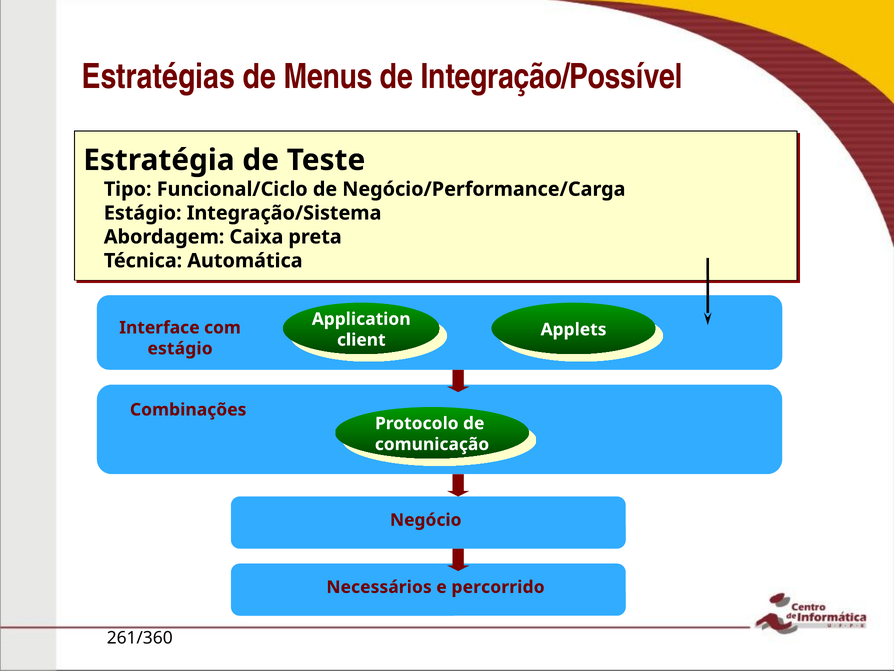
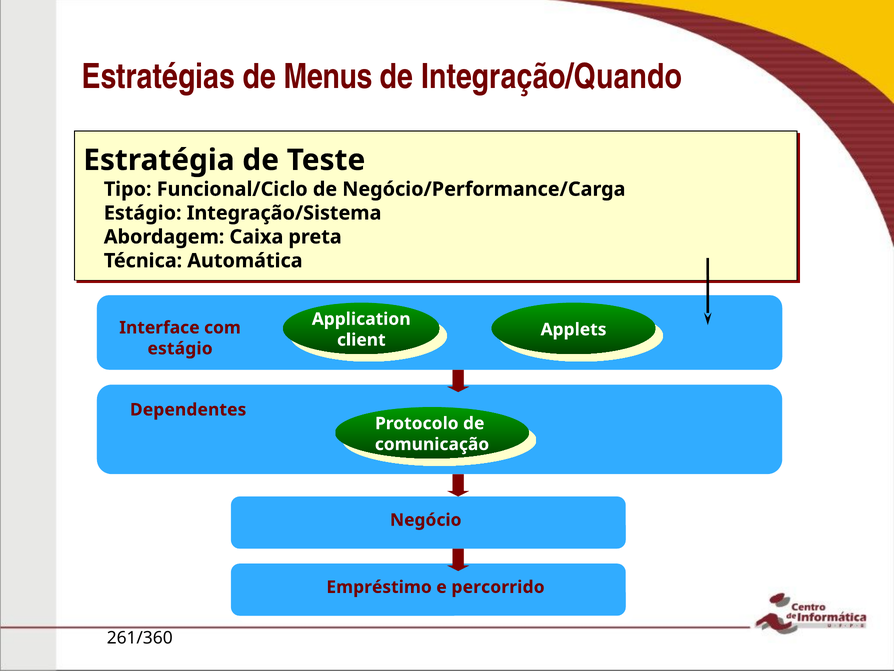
Integração/Possível: Integração/Possível -> Integração/Quando (552, 77)
Combinações: Combinações -> Dependentes (188, 409)
Necessários: Necessários -> Empréstimo (379, 587)
